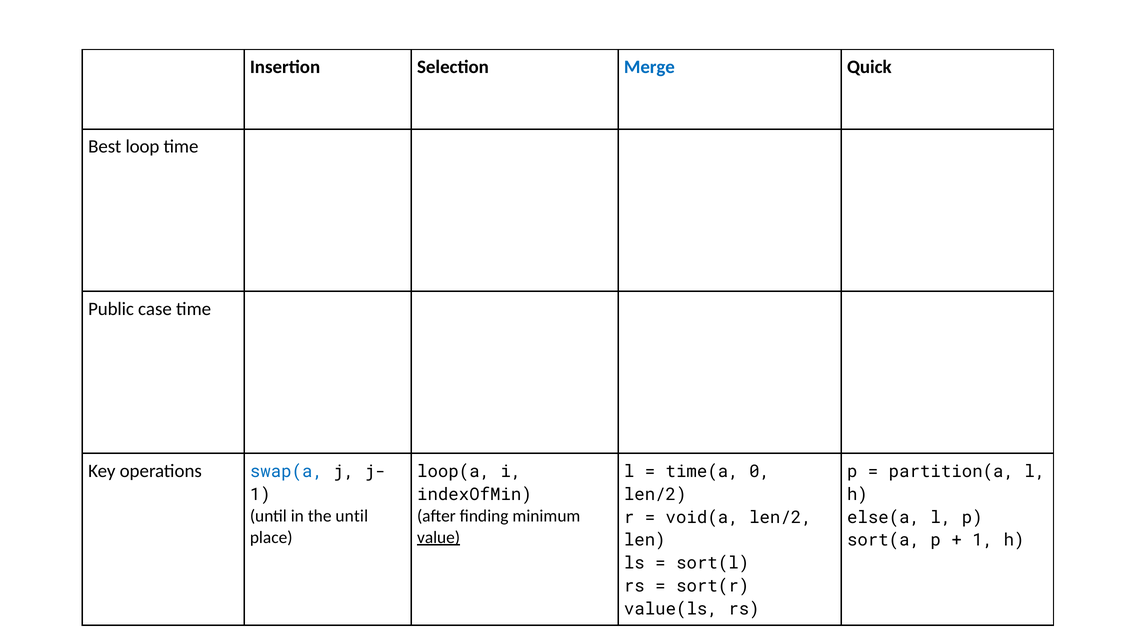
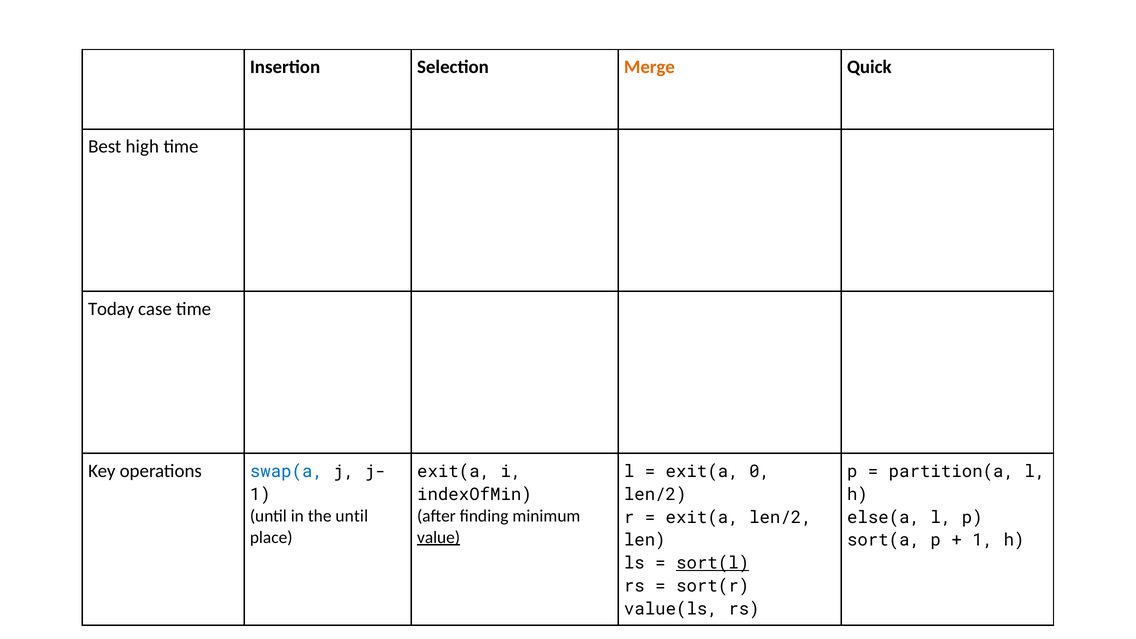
Merge colour: blue -> orange (649, 67)
loop: loop -> high (142, 147)
Public: Public -> Today (111, 309)
loop(a: loop(a -> exit(a (454, 472)
time(a: time(a -> exit(a (702, 472)
void(a: void(a -> exit(a (702, 517)
sort(l underline: none -> present (713, 563)
